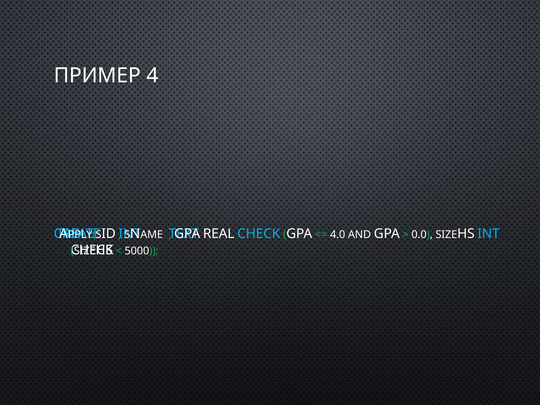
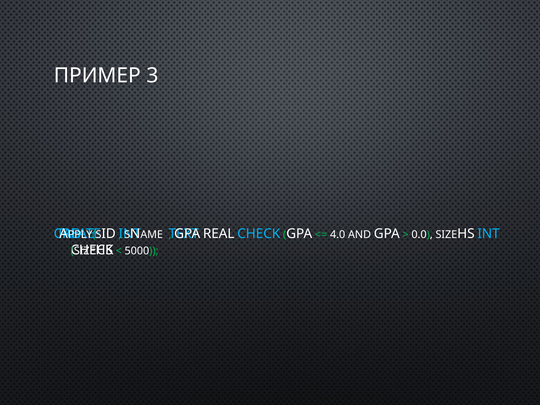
4: 4 -> 3 (152, 75)
